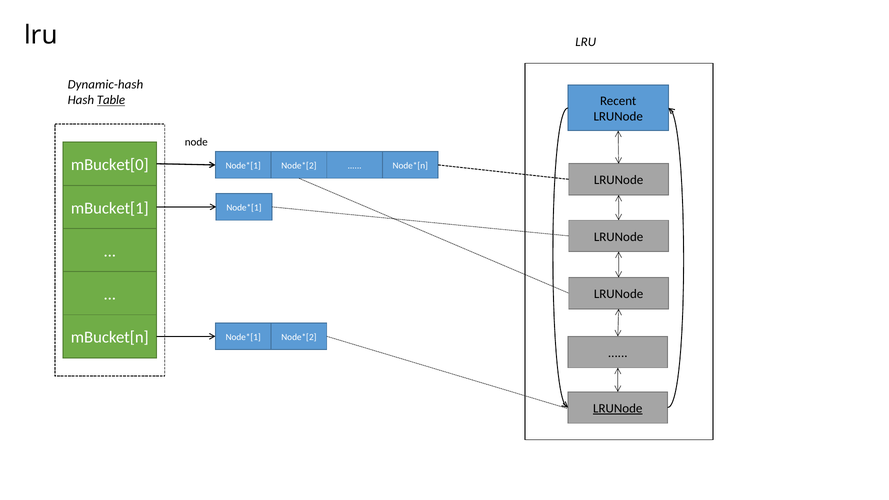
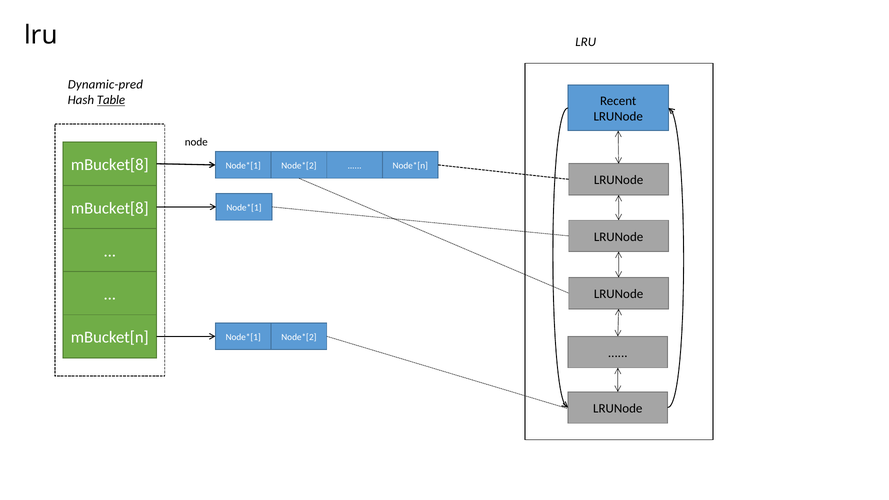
Dynamic-hash: Dynamic-hash -> Dynamic-pred (105, 85)
mBucket[0: mBucket[0 -> mBucket[8 (110, 165)
mBucket[1: mBucket[1 -> mBucket[8 (110, 208)
LRUNode underline: present -> none (618, 408)
